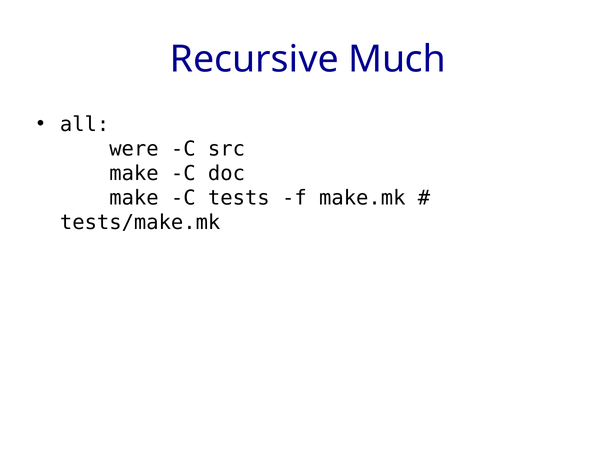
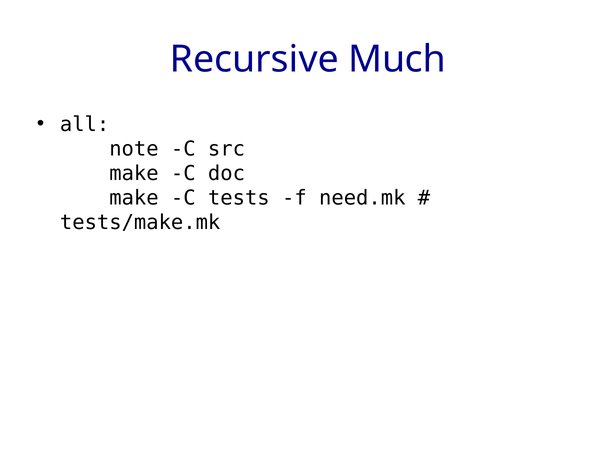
were: were -> note (134, 149)
make.mk: make.mk -> need.mk (362, 198)
